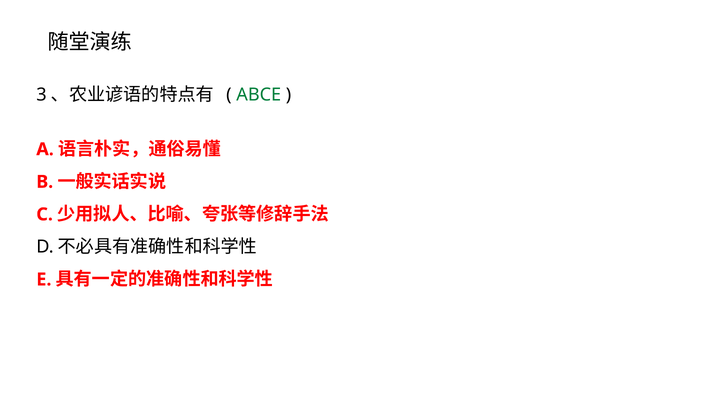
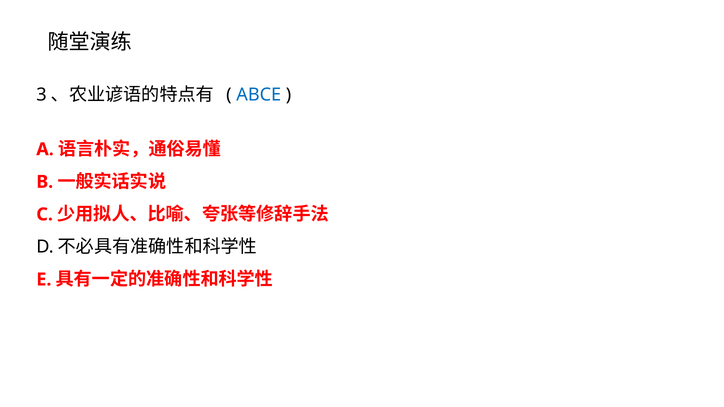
ABCE colour: green -> blue (259, 95)
